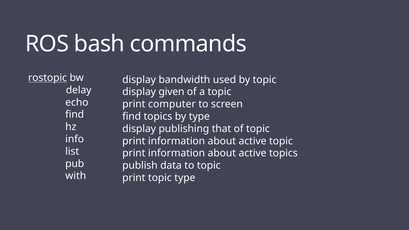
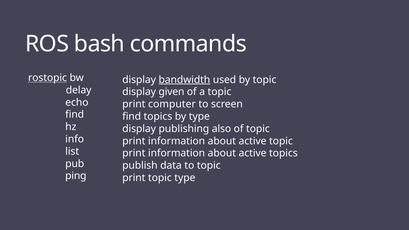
bandwidth underline: none -> present (184, 80)
that: that -> also (221, 129)
with: with -> ping (76, 176)
